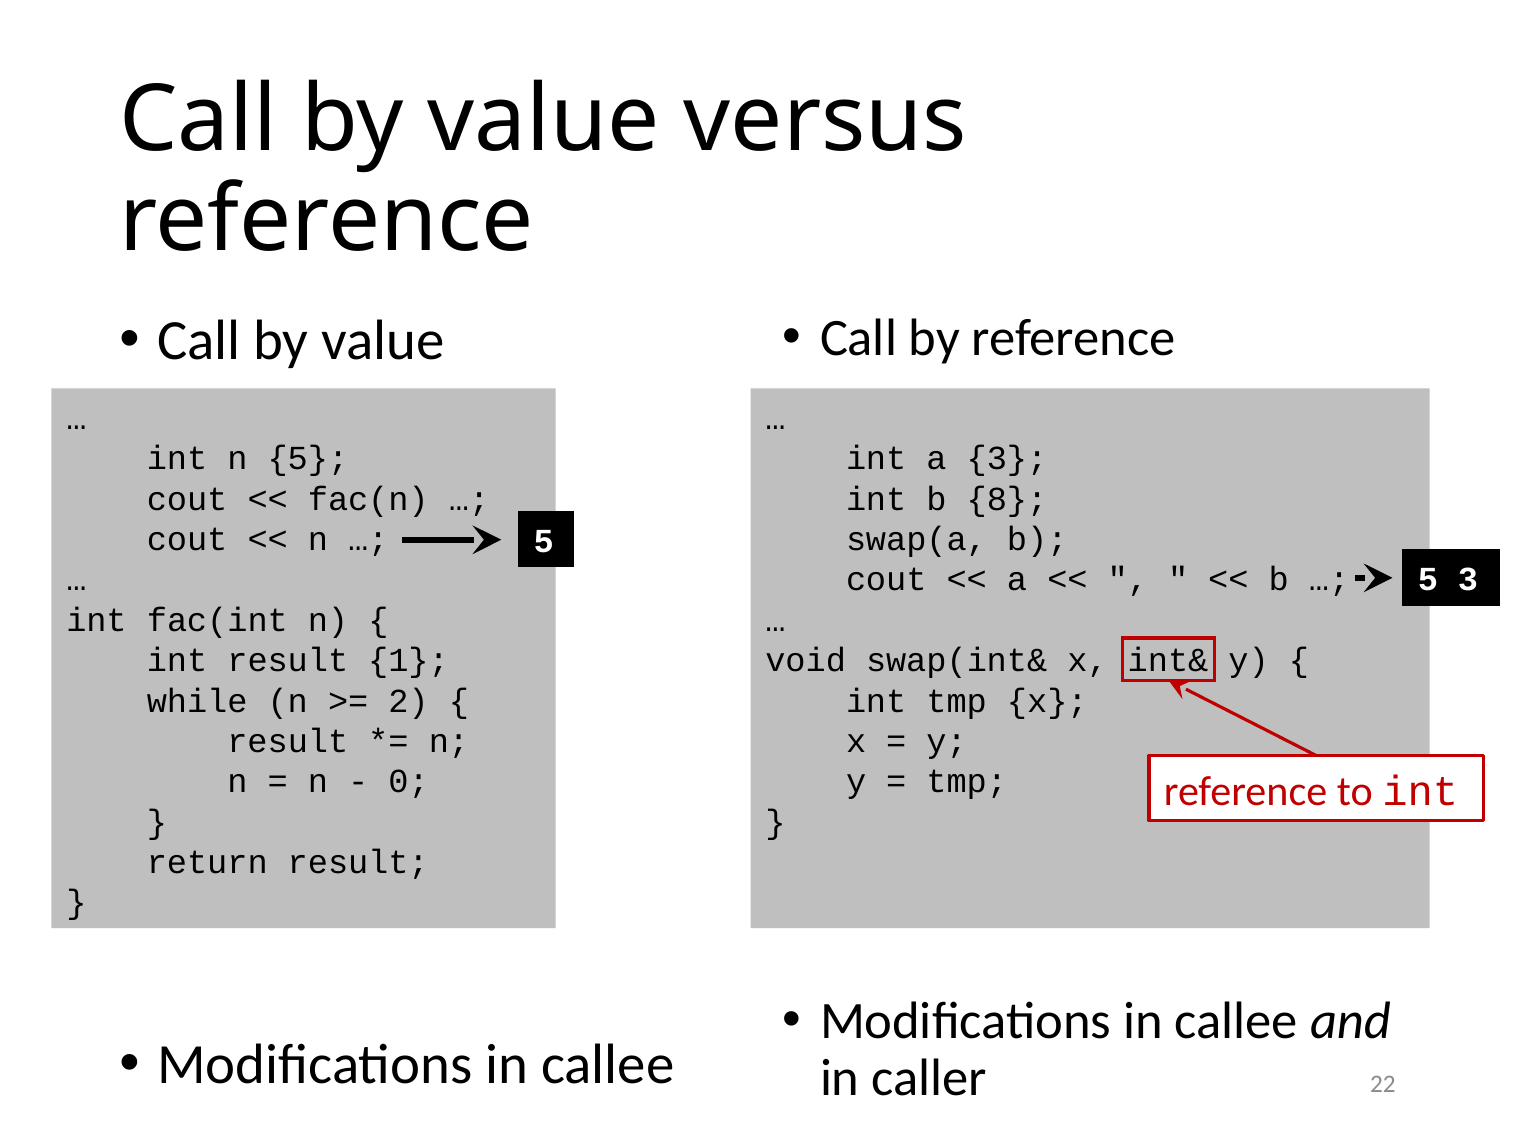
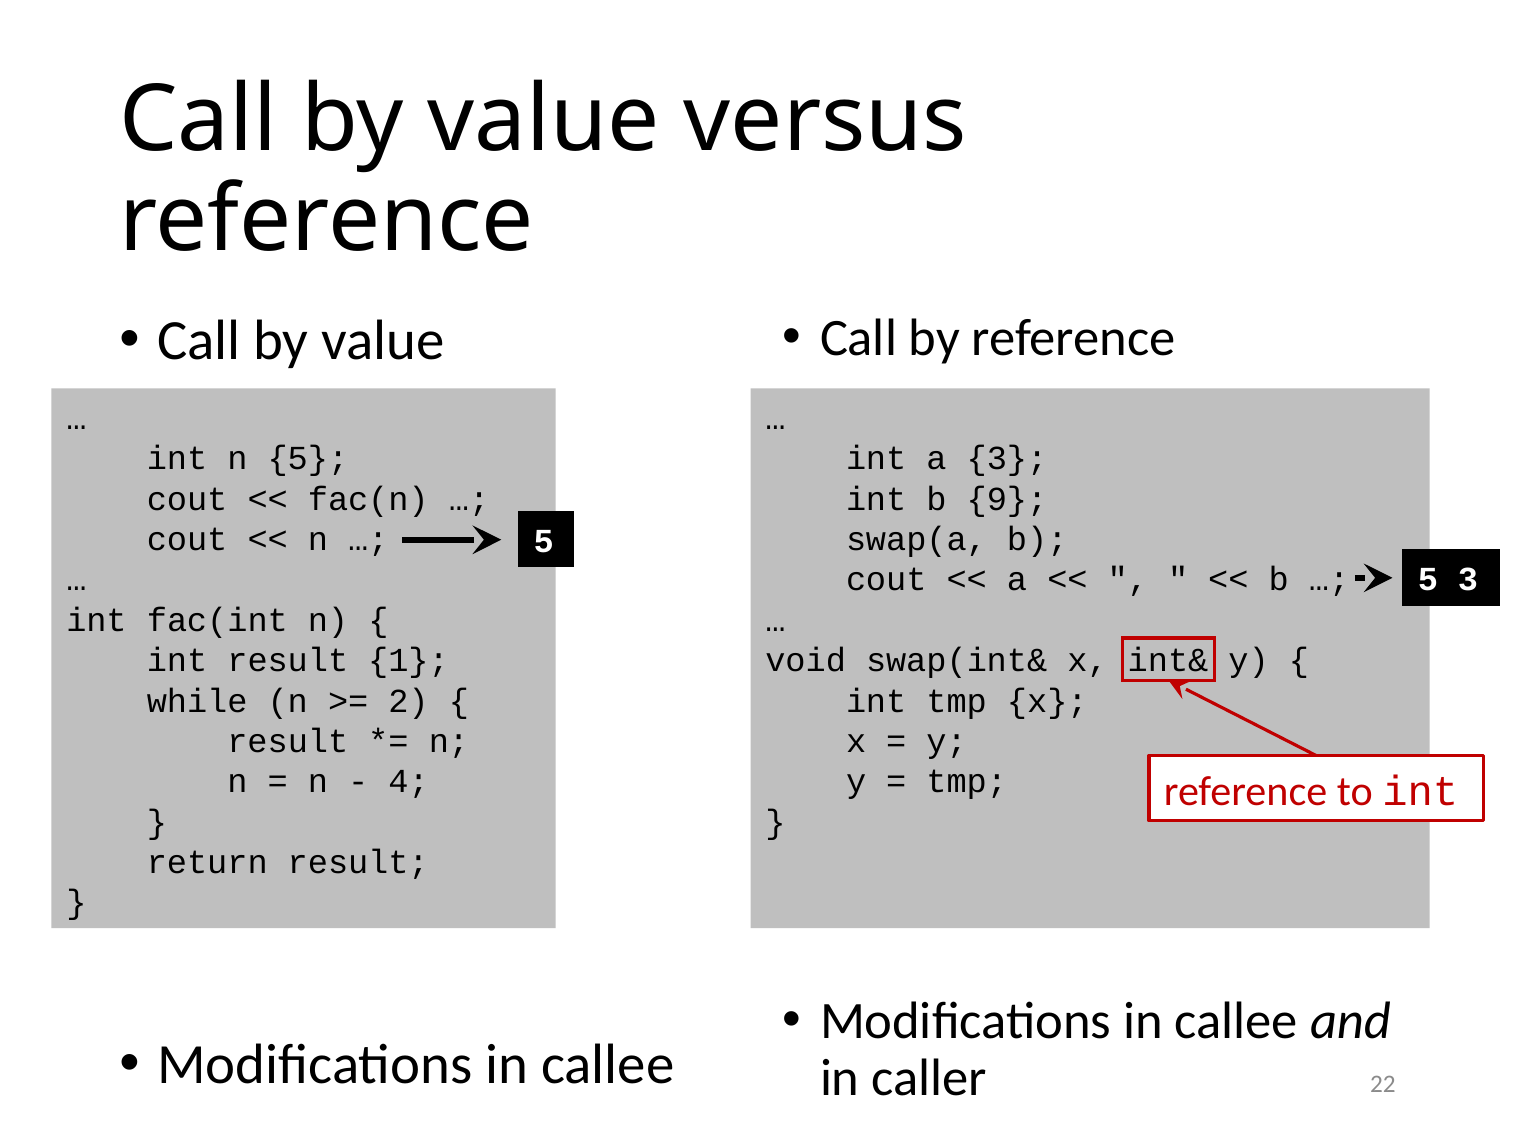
8: 8 -> 9 (1007, 499)
0: 0 -> 4 (409, 782)
